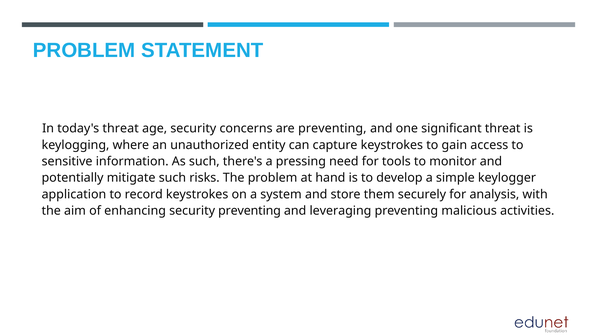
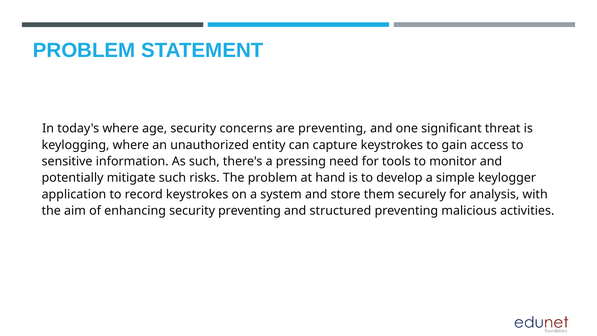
today's threat: threat -> where (121, 128)
leveraging: leveraging -> structured (340, 211)
